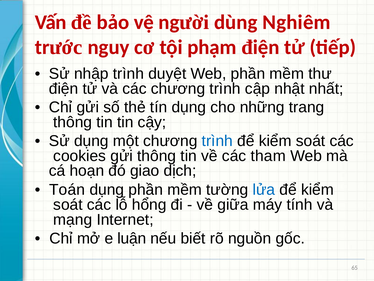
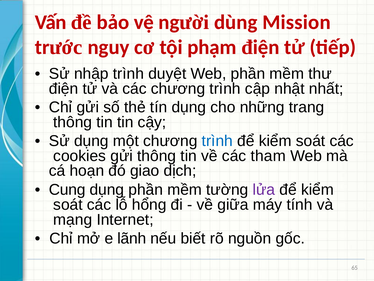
Nghiêm: Nghiêm -> Mission (297, 22)
Toán: Toán -> Cung (67, 190)
lửa colour: blue -> purple (264, 190)
luận: luận -> lãnh (132, 238)
